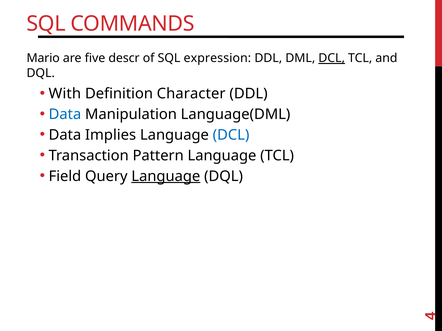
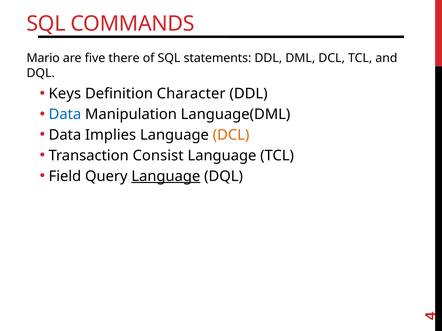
descr: descr -> there (124, 58)
expression: expression -> statements (217, 58)
DCL underline: present -> none (332, 58)
With: With -> Keys (65, 94)
DCL colour: blue -> orange (231, 135)
Pattern: Pattern -> Consist (158, 156)
